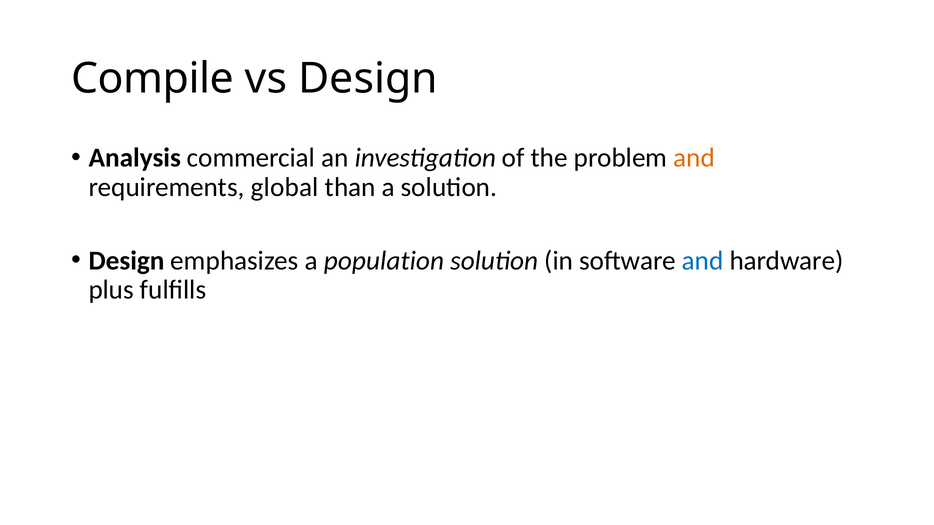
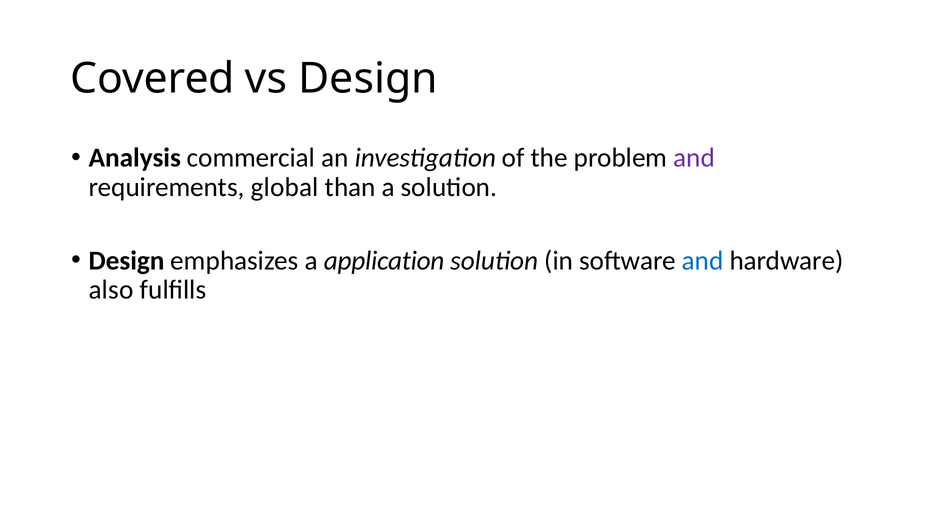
Compile: Compile -> Covered (153, 78)
and colour: orange -> purple (694, 158)
population: population -> application (384, 261)
plus: plus -> also (111, 290)
